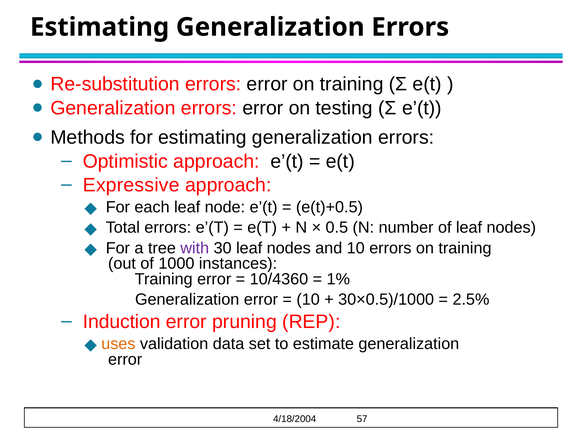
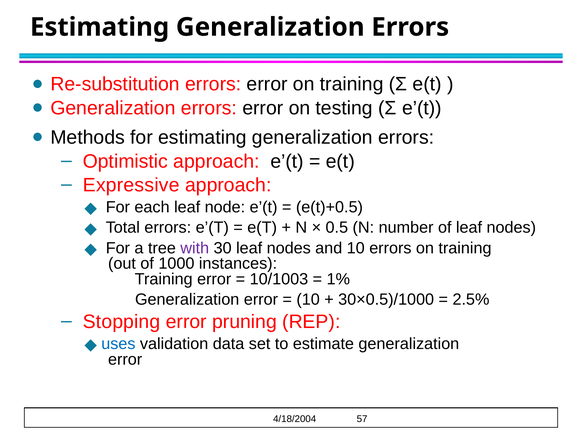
10/4360: 10/4360 -> 10/1003 (279, 279)
Induction: Induction -> Stopping (122, 321)
uses colour: orange -> blue (118, 343)
